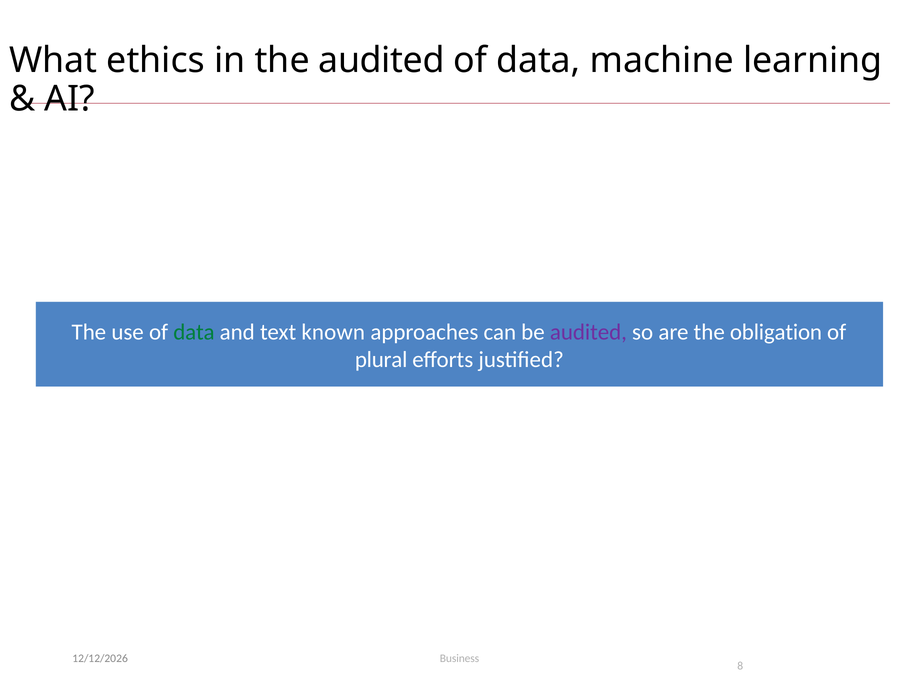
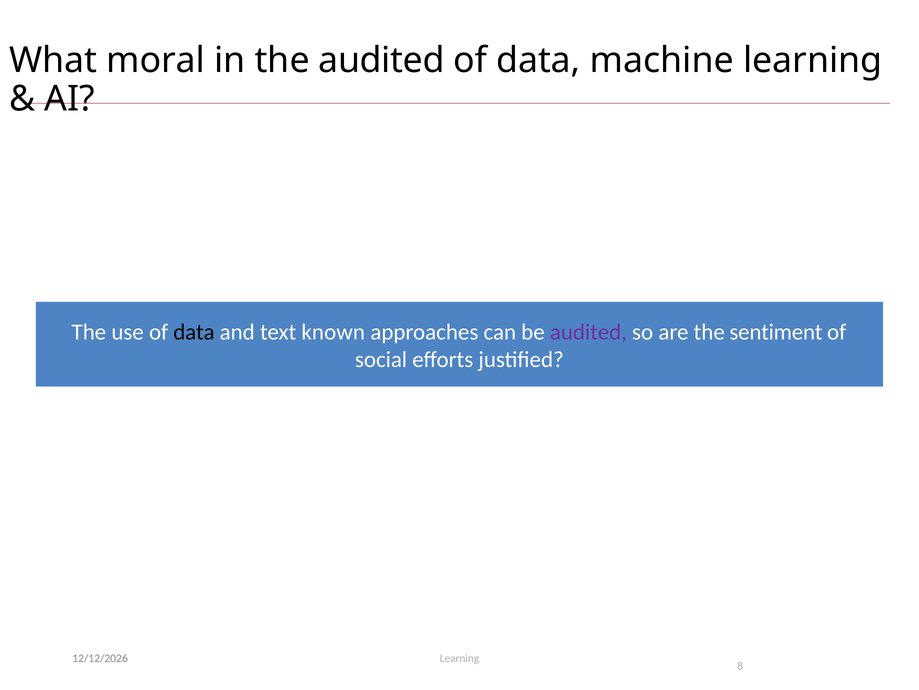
ethics: ethics -> moral (156, 60)
data colour: green -> black (194, 332)
obligation: obligation -> sentiment (776, 332)
plural: plural -> social (381, 359)
Business: Business -> Learning (460, 658)
